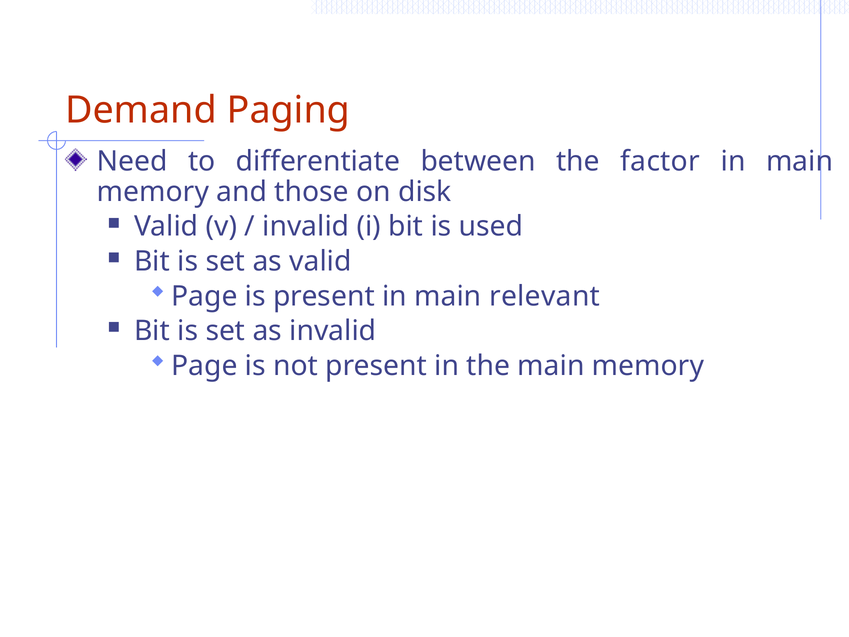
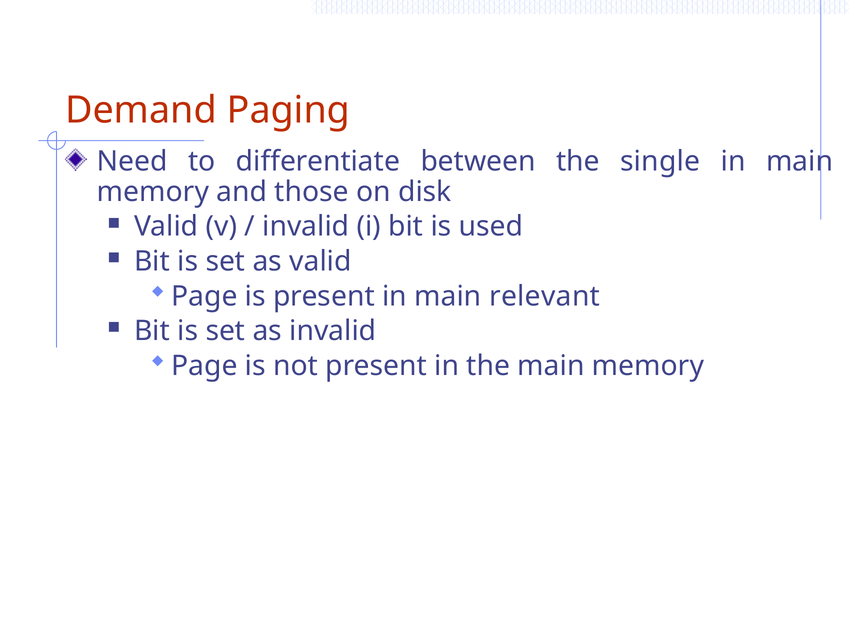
factor: factor -> single (660, 161)
